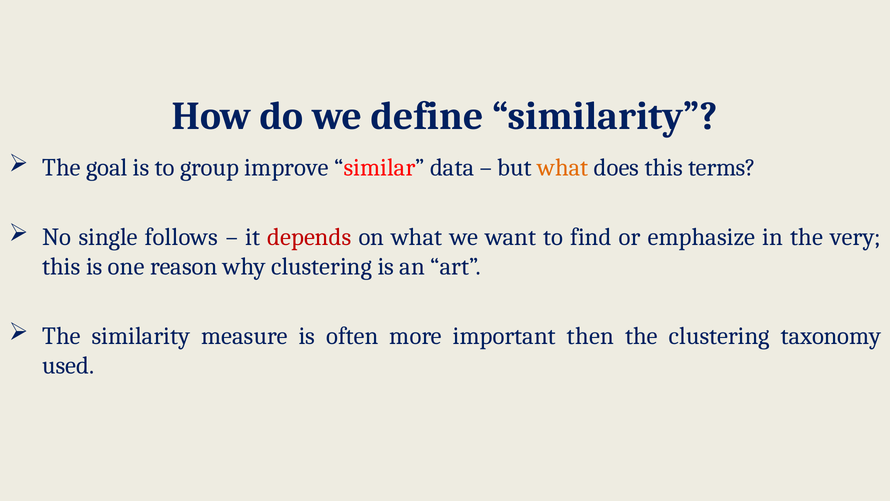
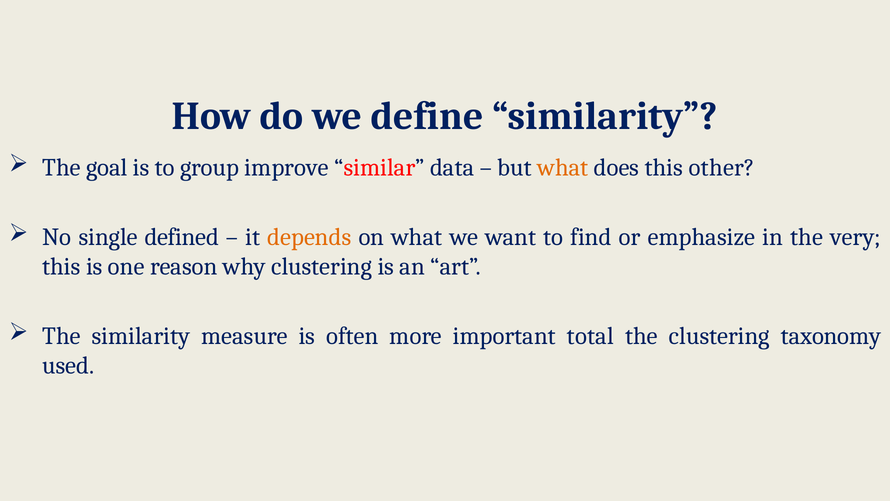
terms: terms -> other (722, 168)
follows: follows -> defined (182, 237)
depends colour: red -> orange (309, 237)
then: then -> total (590, 336)
